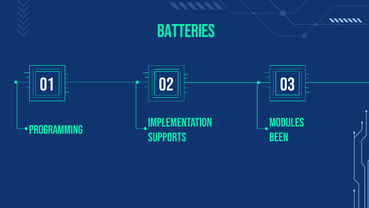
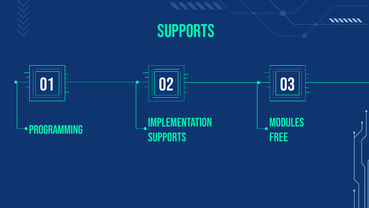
BATTERIES: BATTERIES -> SUPPORTS (186, 31)
been: been -> free (279, 137)
